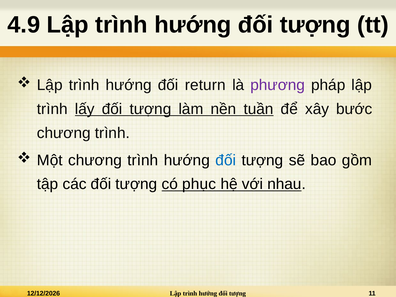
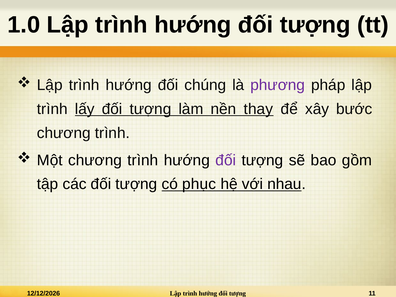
4.9: 4.9 -> 1.0 (24, 25)
return: return -> chúng (205, 85)
tuần: tuần -> thay (258, 109)
đối colour: blue -> purple (226, 160)
